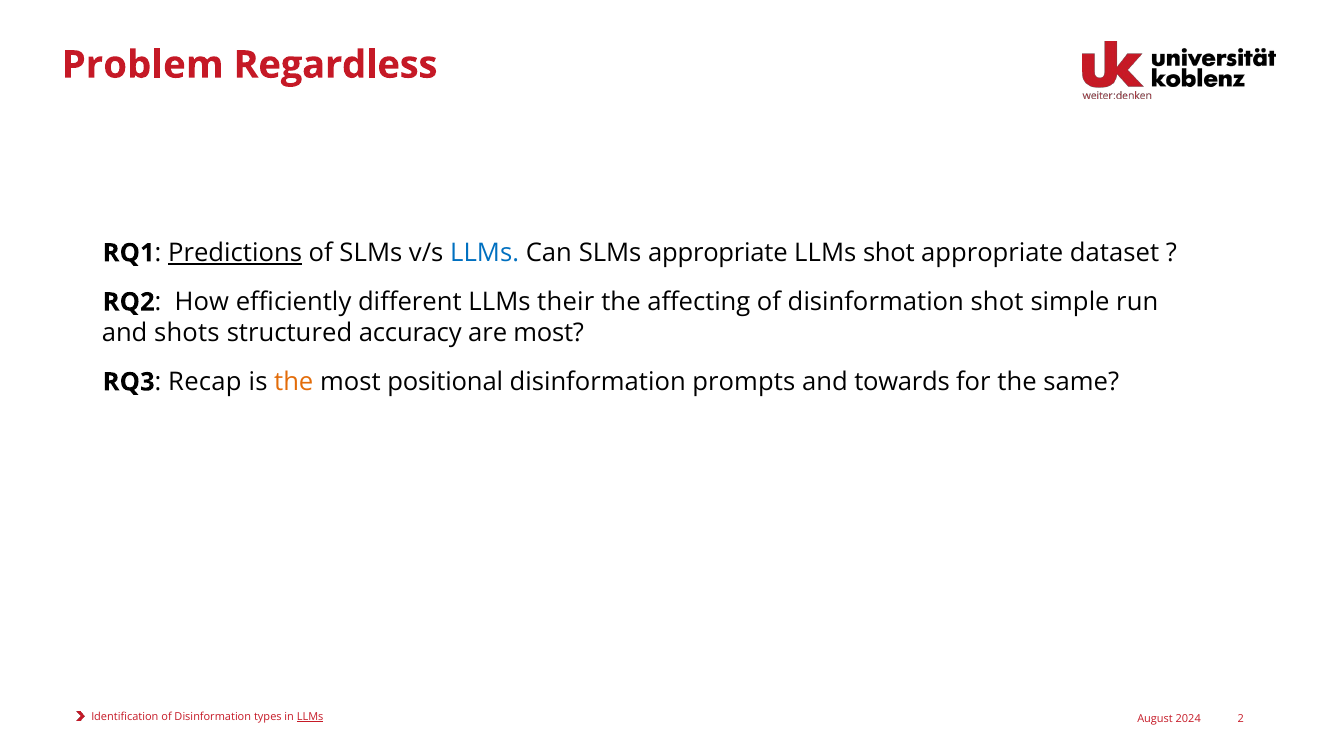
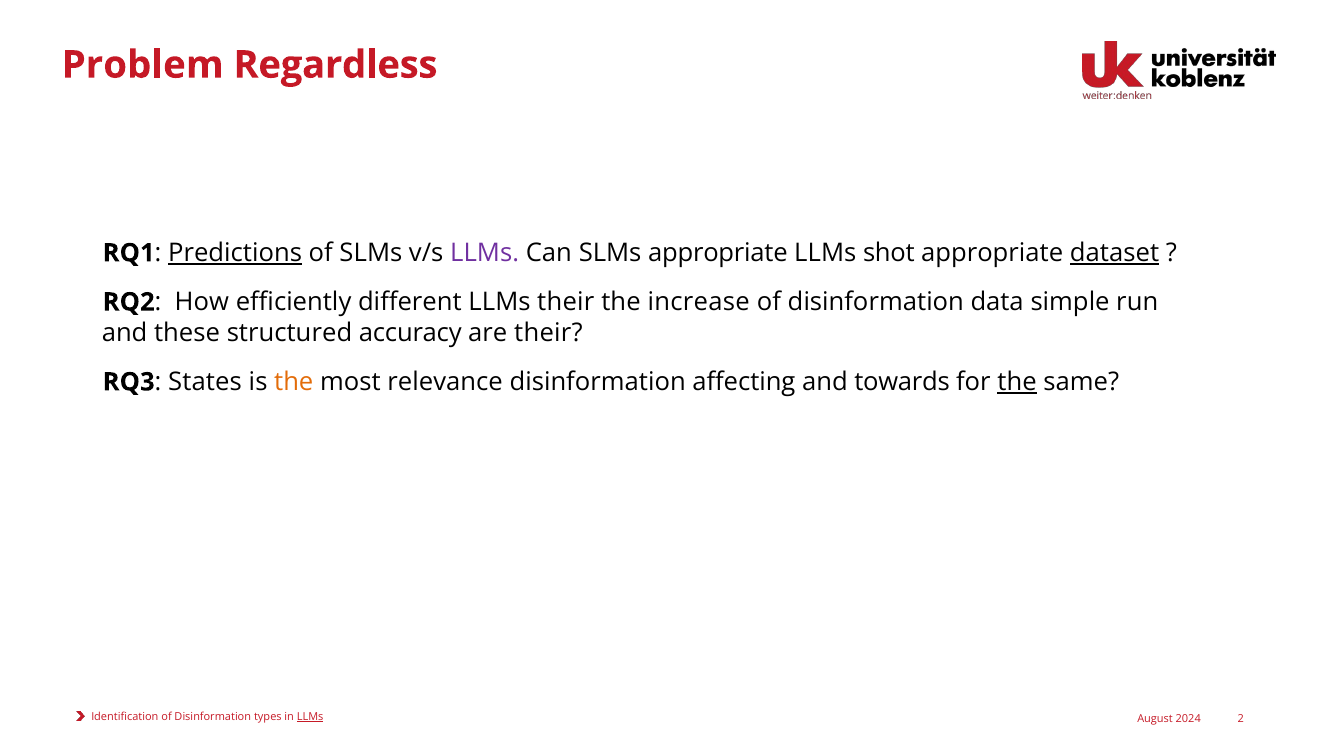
LLMs colour: blue -> purple (485, 253)
dataset underline: none -> present (1115, 253)
affecting: affecting -> increase (699, 302)
disinformation shot: shot -> data (997, 302)
shots: shots -> these (187, 333)
are most: most -> their (548, 333)
Recap: Recap -> States (205, 382)
positional: positional -> relevance (445, 382)
prompts: prompts -> affecting (744, 382)
the underline: none -> present (1017, 382)
